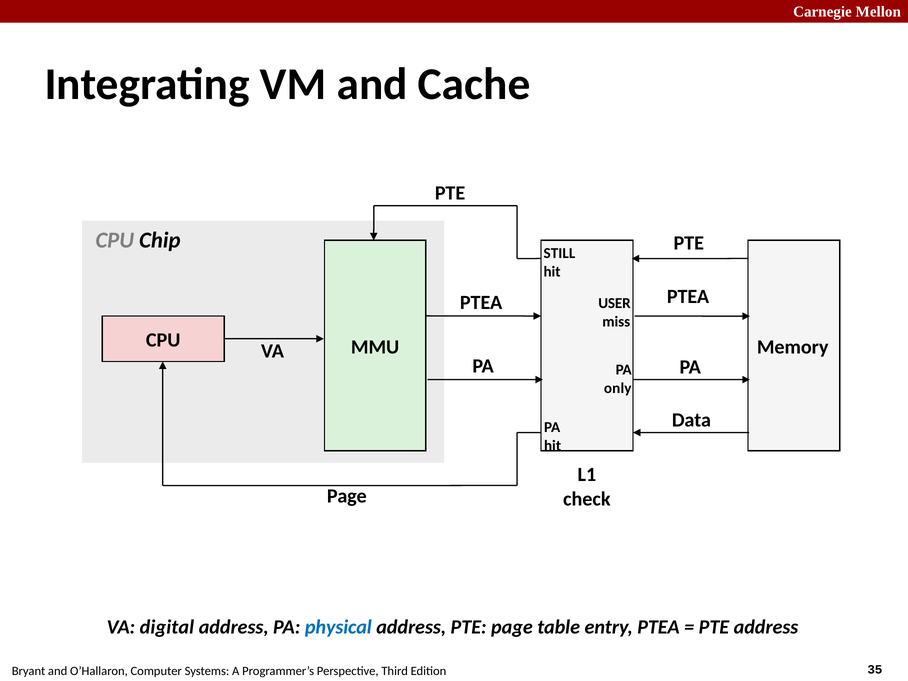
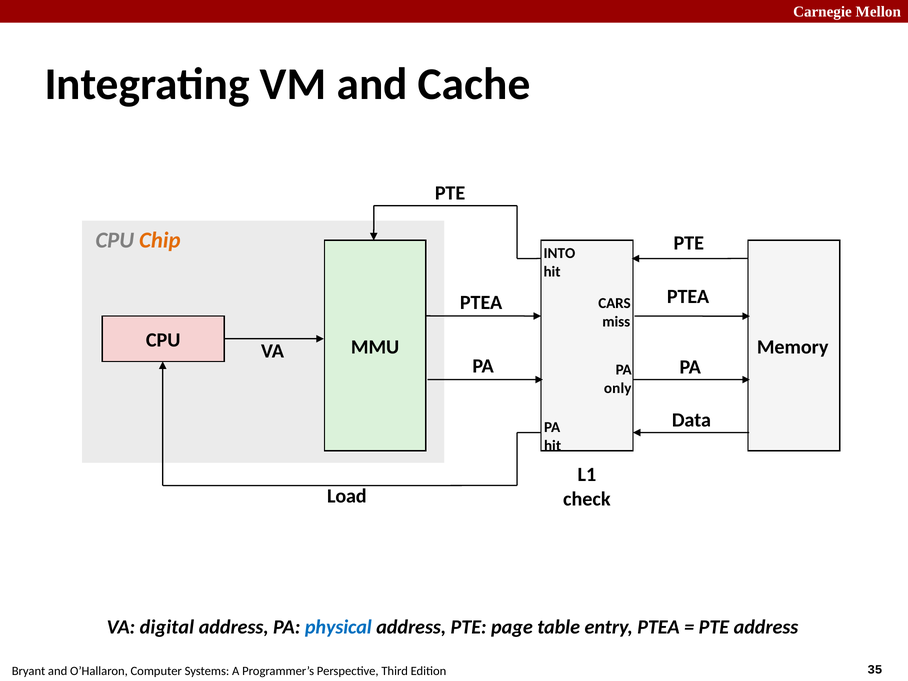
Chip colour: black -> orange (160, 240)
STILL: STILL -> INTO (559, 253)
USER: USER -> CARS (614, 303)
Page: Page -> Load (347, 496)
